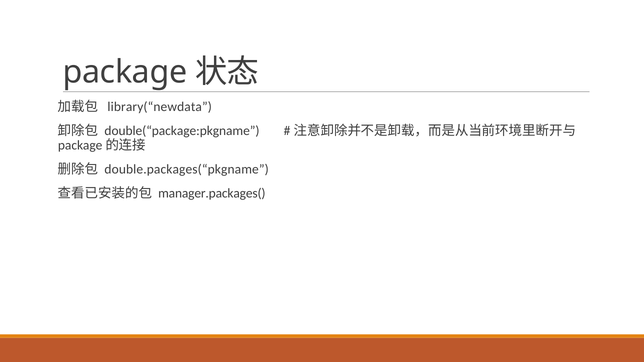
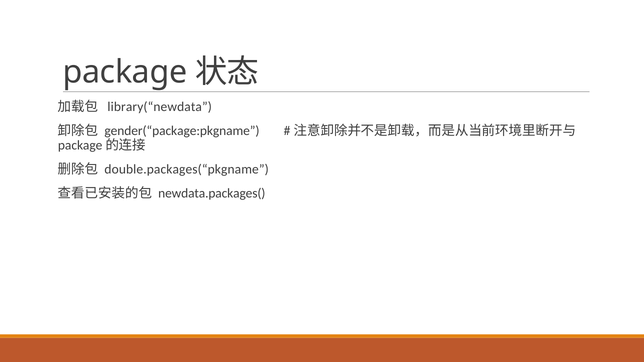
double(“package:pkgname: double(“package:pkgname -> gender(“package:pkgname (182, 131)
manager.packages(: manager.packages( -> newdata.packages( (212, 193)
